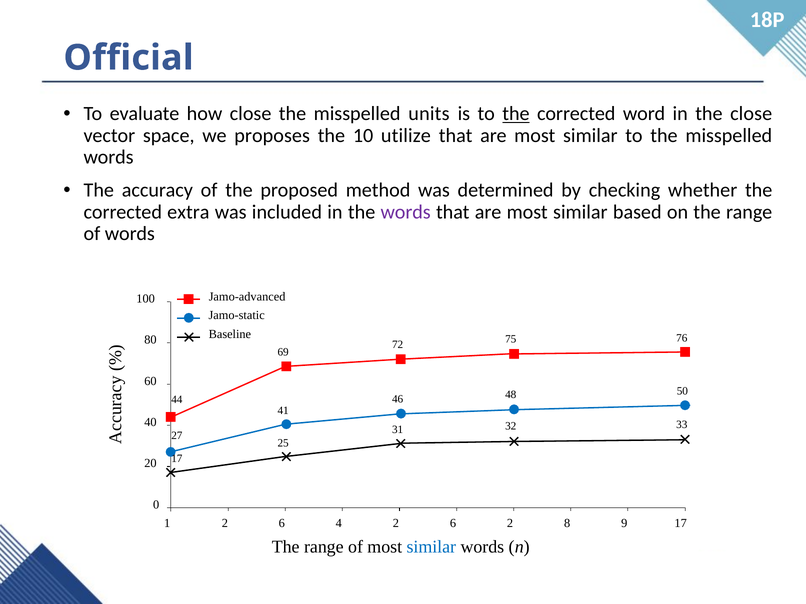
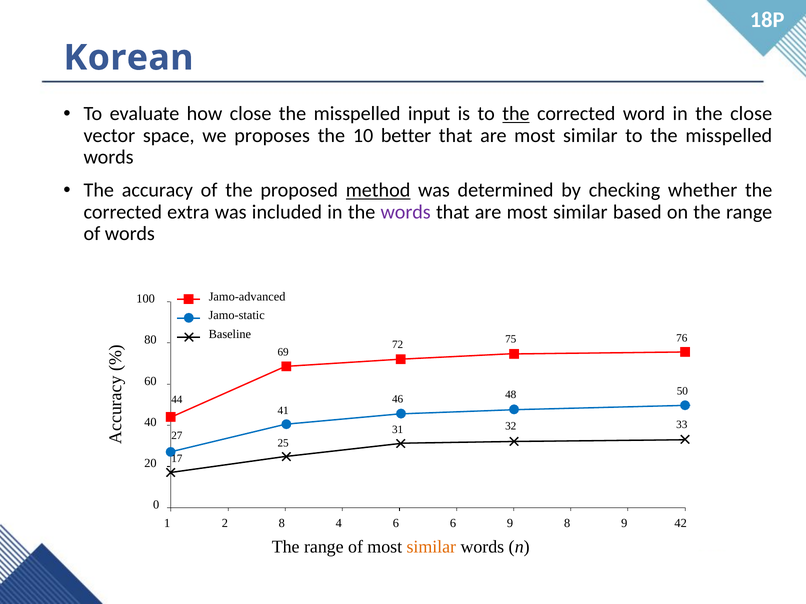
Official: Official -> Korean (128, 58)
units: units -> input (429, 114)
utilize: utilize -> better (406, 136)
method underline: none -> present (378, 190)
1 2 6: 6 -> 8 (282, 524)
4 2: 2 -> 6 (396, 524)
6 2: 2 -> 9 (510, 524)
9 17: 17 -> 42 (681, 524)
similar colour: blue -> orange (431, 547)
